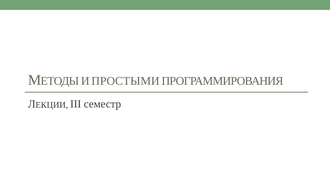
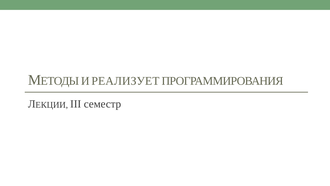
ПРОСТЫМИ: ПРОСТЫМИ -> РЕАЛИЗУЕТ (125, 81)
